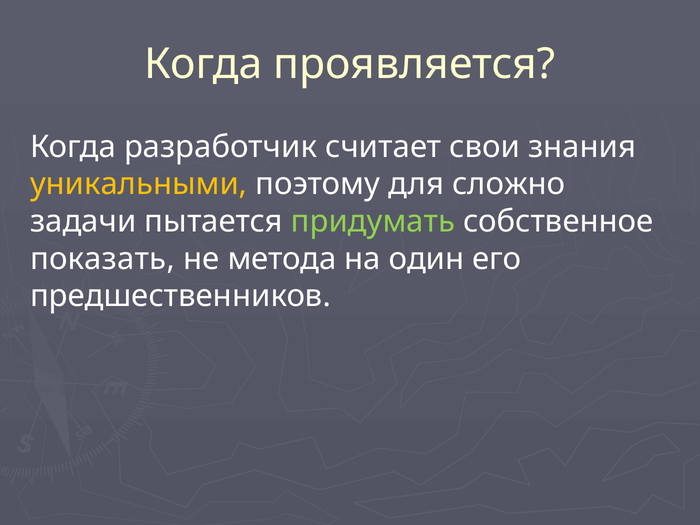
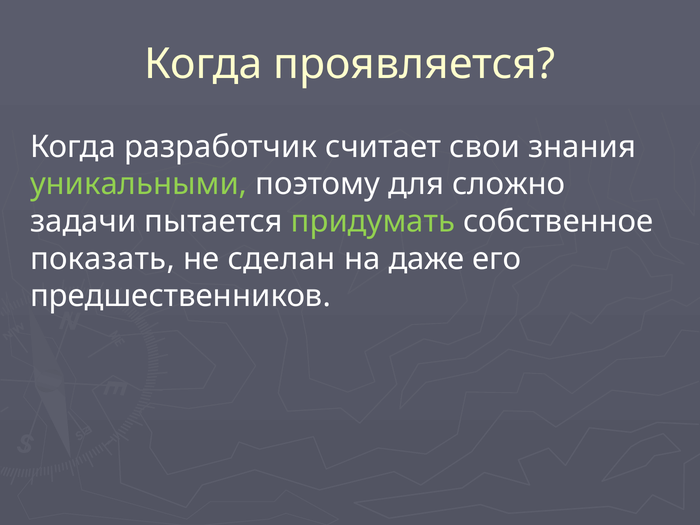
уникальными colour: yellow -> light green (139, 184)
метода: метода -> сделан (282, 259)
один: один -> даже (427, 259)
